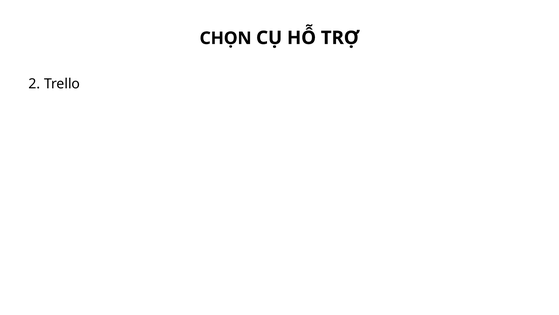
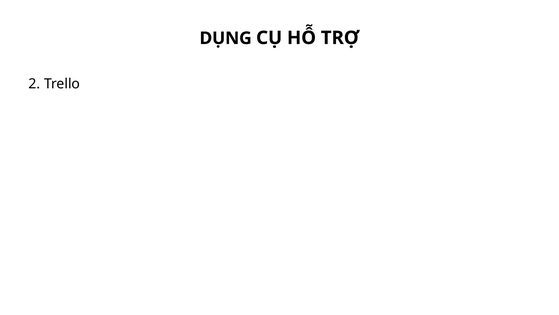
CHỌN: CHỌN -> DỤNG (226, 38)
